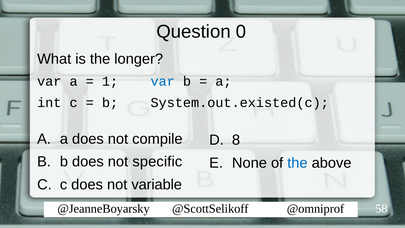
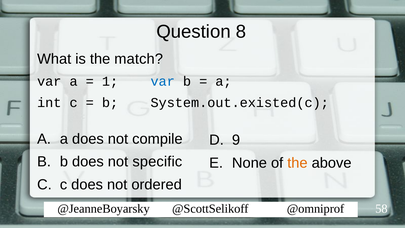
0: 0 -> 8 (241, 32)
longer: longer -> match (139, 59)
8: 8 -> 9 (236, 140)
the colour: blue -> orange (297, 163)
variable: variable -> ordered (157, 184)
